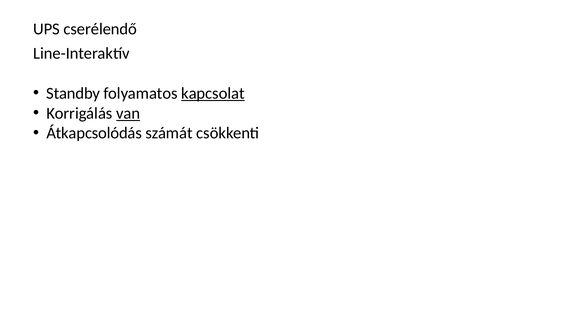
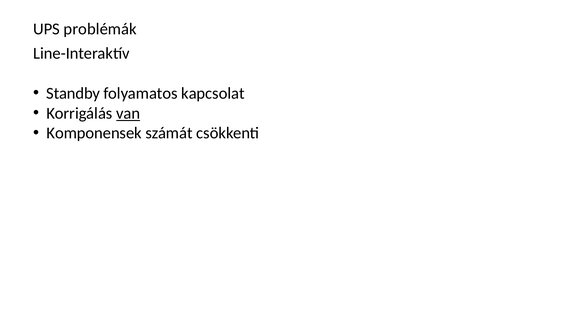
cserélendő: cserélendő -> problémák (100, 29)
kapcsolat underline: present -> none (213, 93)
Átkapcsolódás: Átkapcsolódás -> Komponensek (94, 133)
